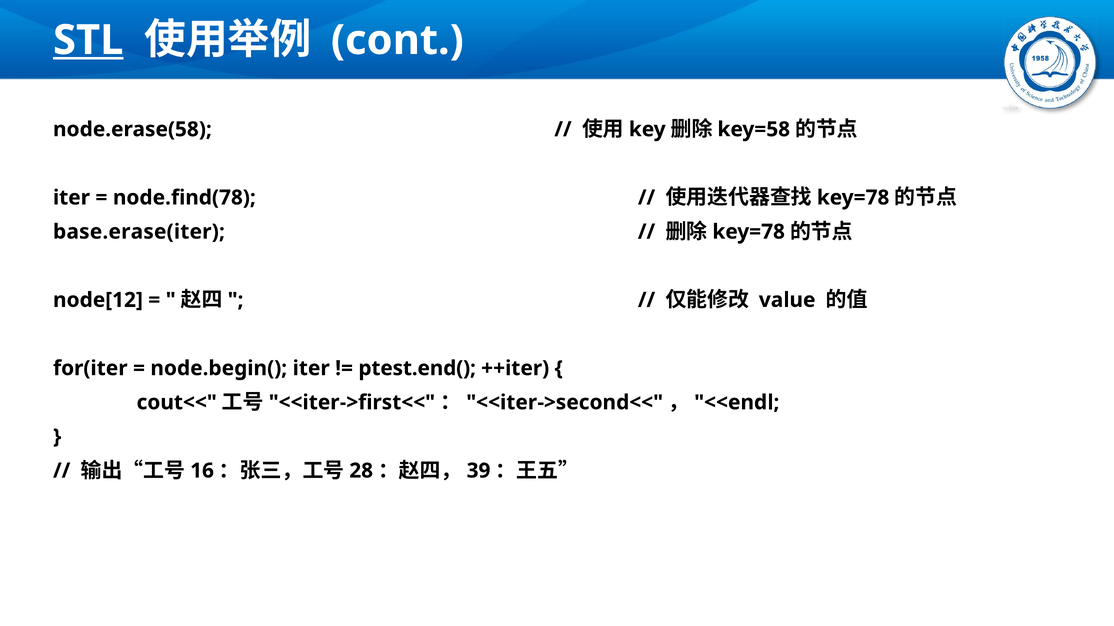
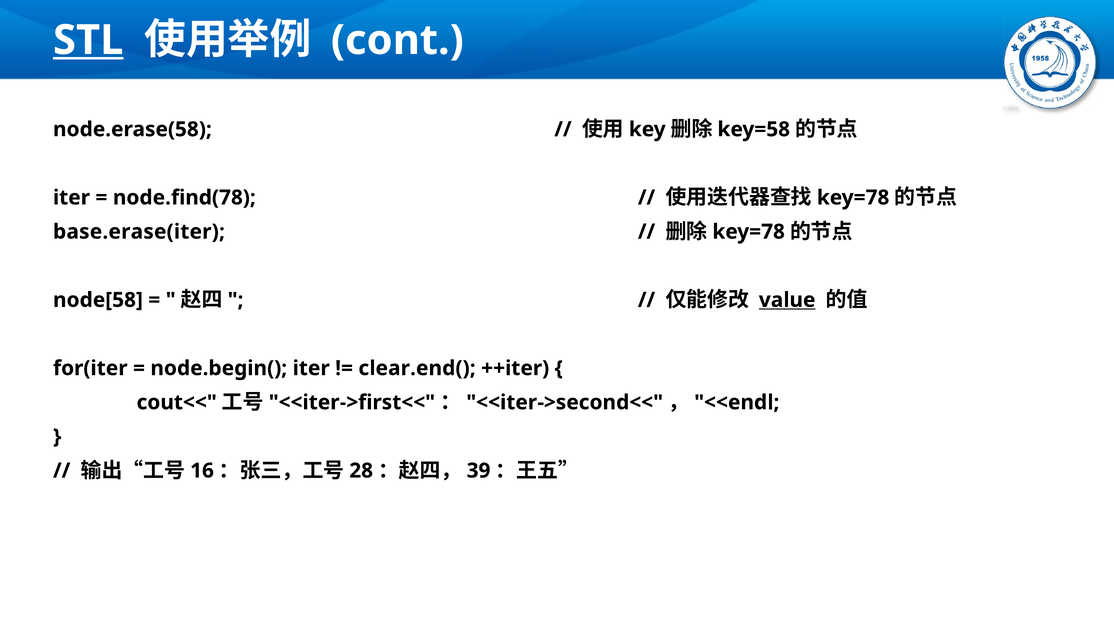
node[12: node[12 -> node[58 (98, 300)
value underline: none -> present (787, 300)
ptest.end(: ptest.end( -> clear.end( (417, 369)
